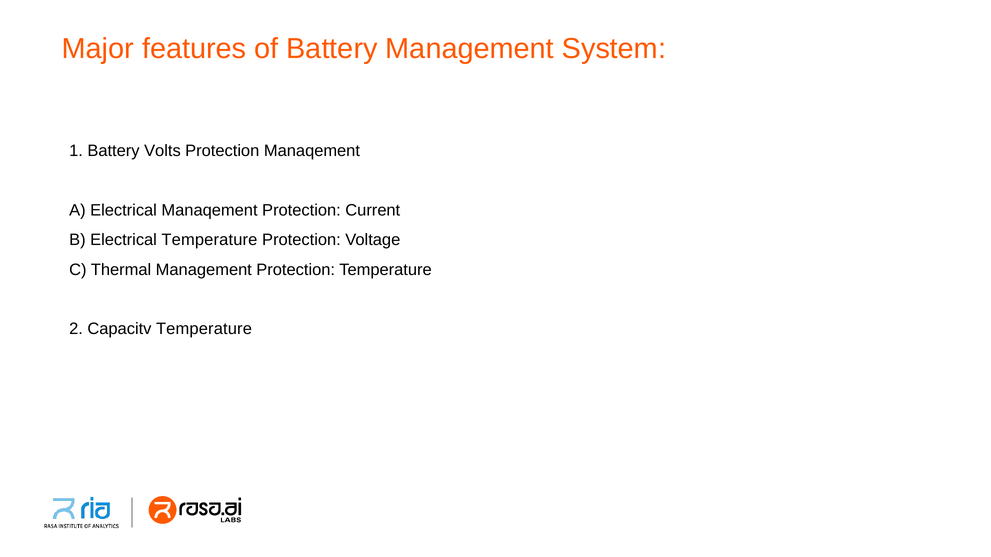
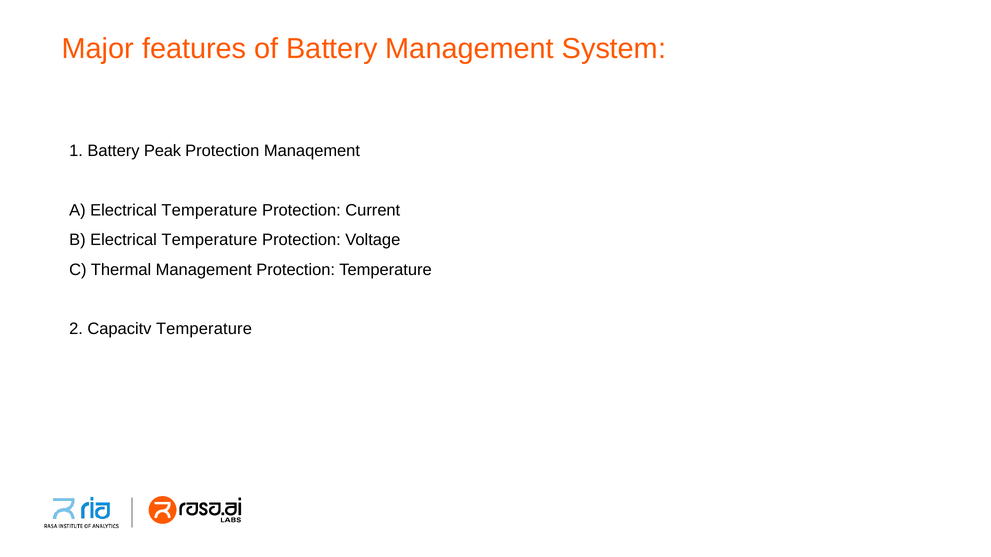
Volts: Volts -> Peak (163, 151)
A Electrical Manaqement: Manaqement -> Temperature (209, 210)
